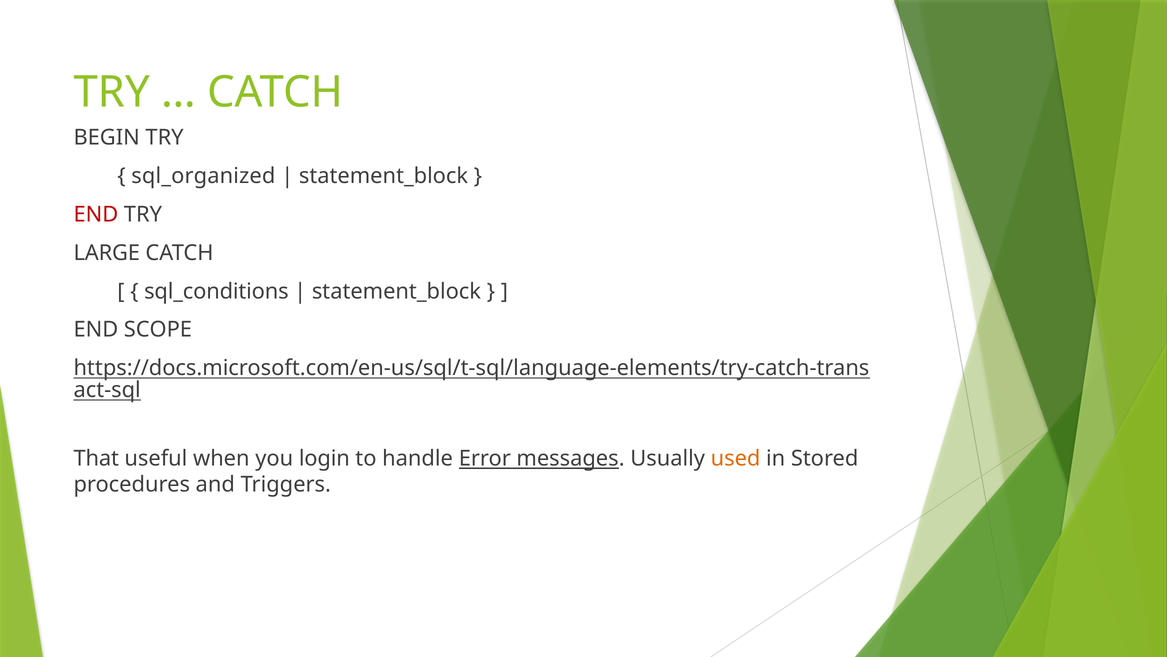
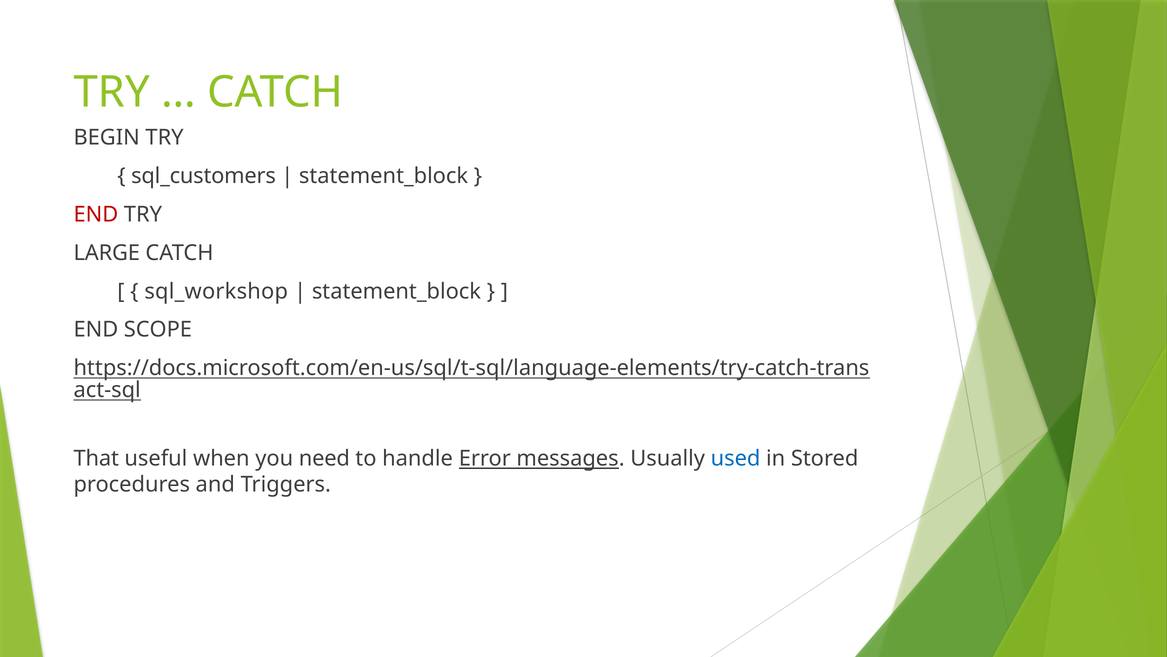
sql_organized: sql_organized -> sql_customers (204, 176)
sql_conditions: sql_conditions -> sql_workshop (216, 291)
login: login -> need (324, 458)
used colour: orange -> blue (736, 458)
